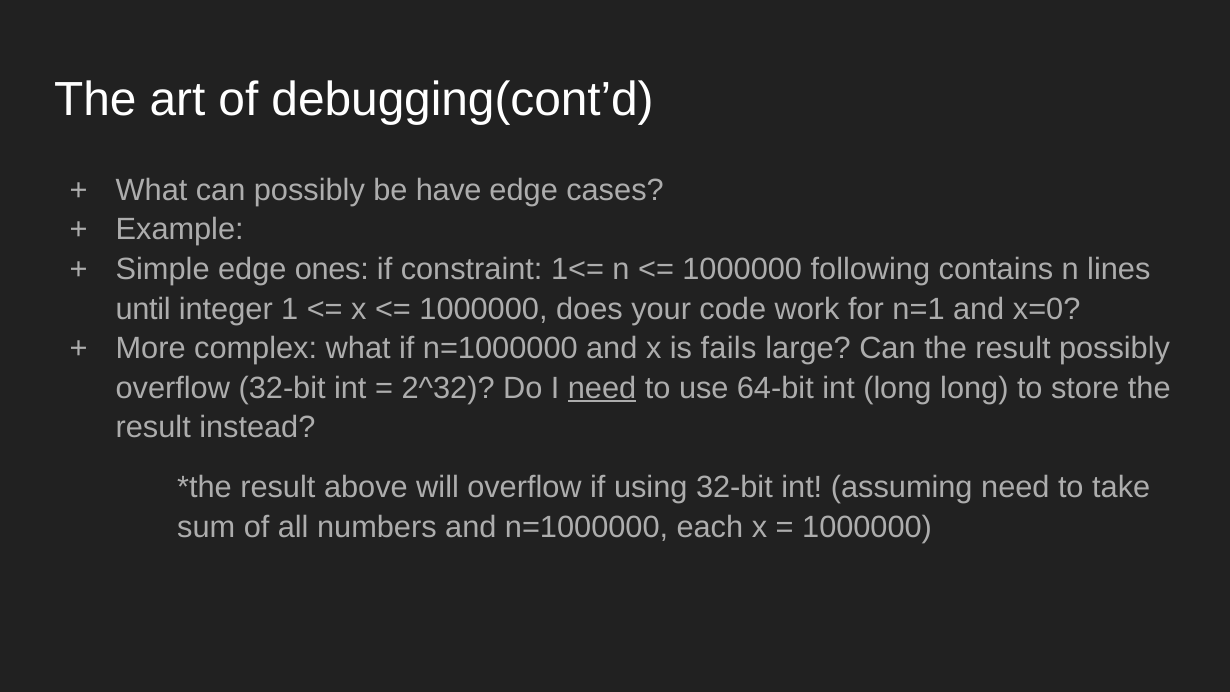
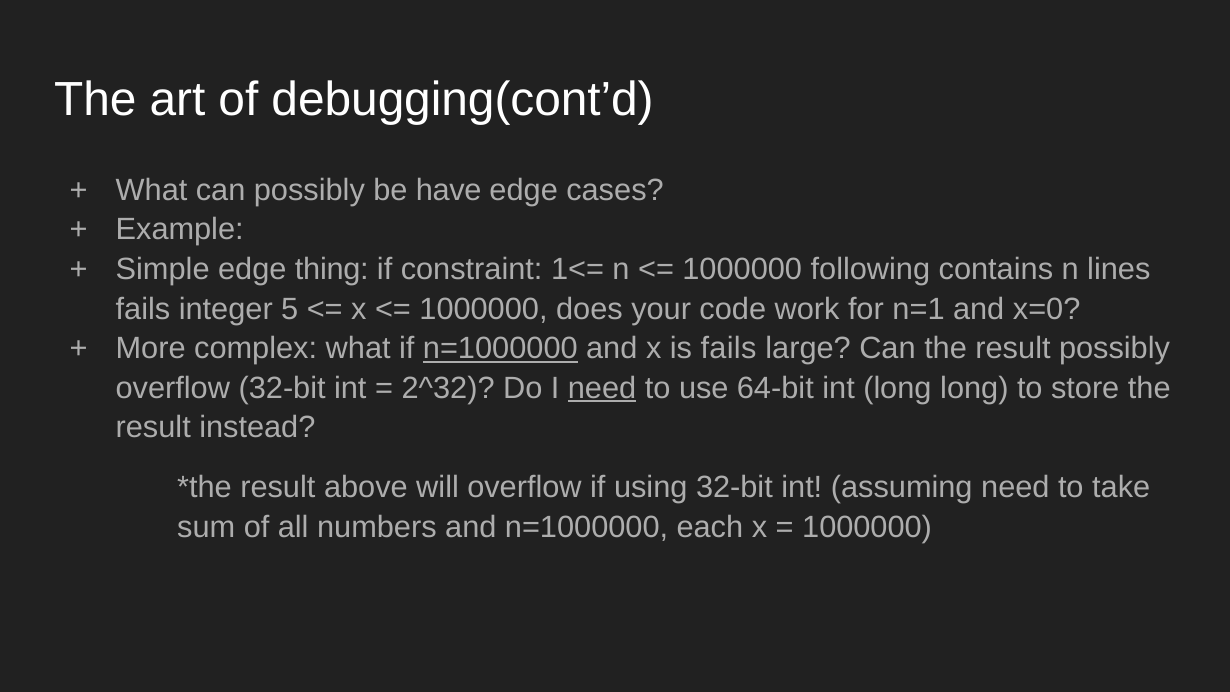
ones: ones -> thing (332, 269)
until: until -> fails (143, 309)
1: 1 -> 5 (290, 309)
n=1000000 underline: none -> present (500, 348)
